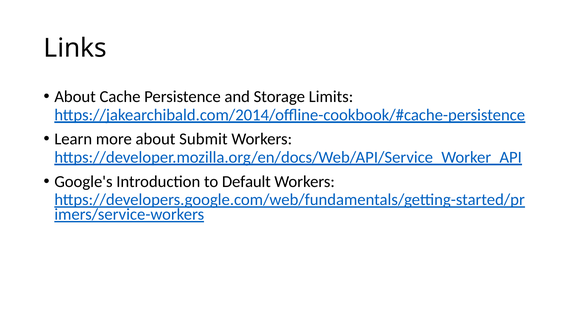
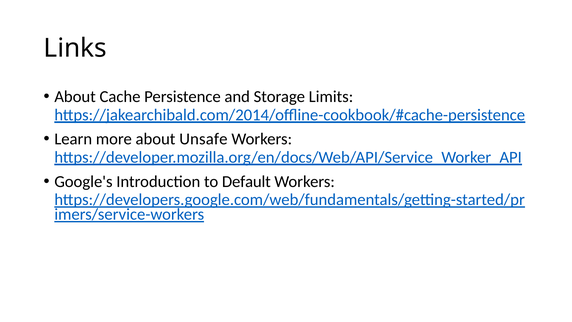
Submit: Submit -> Unsafe (203, 139)
